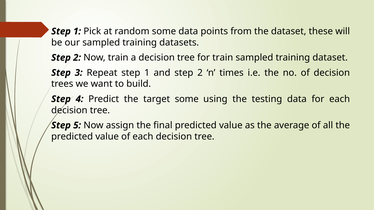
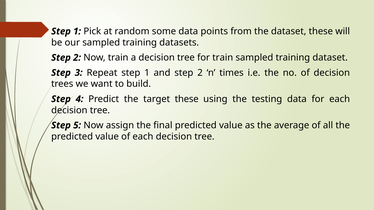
target some: some -> these (187, 99)
